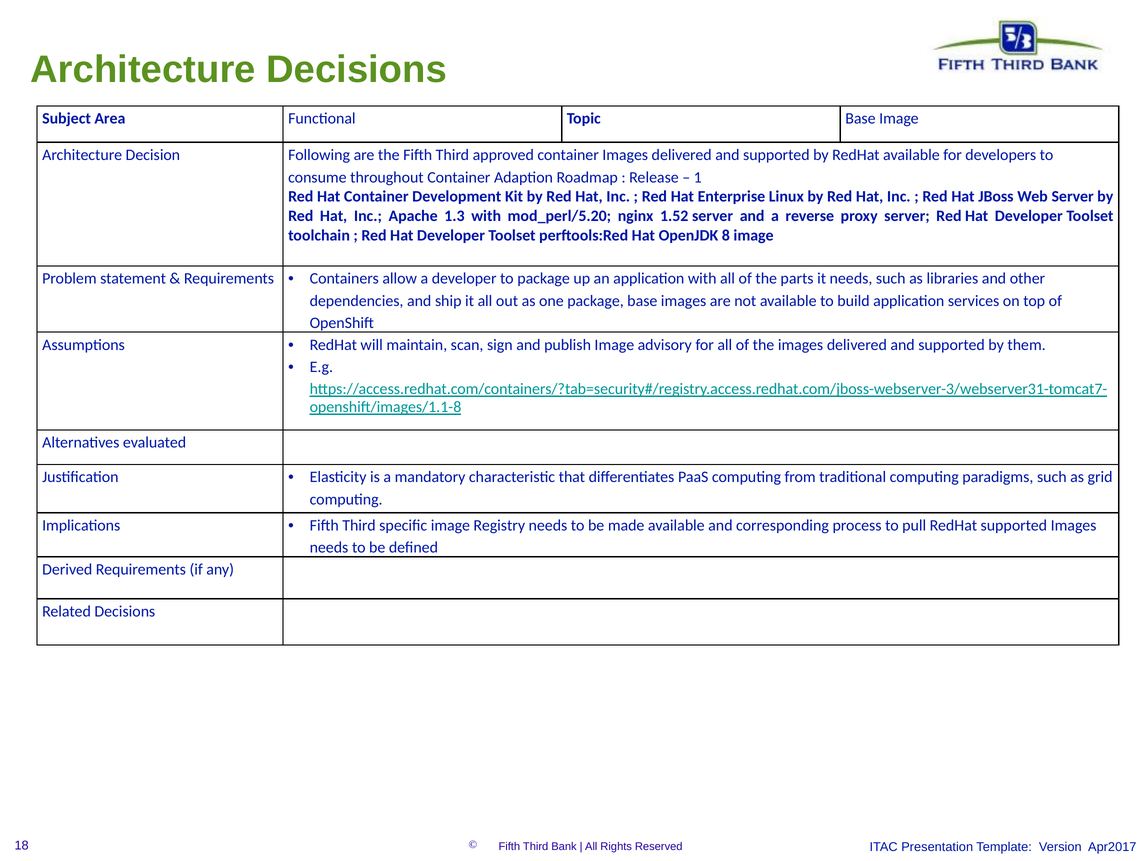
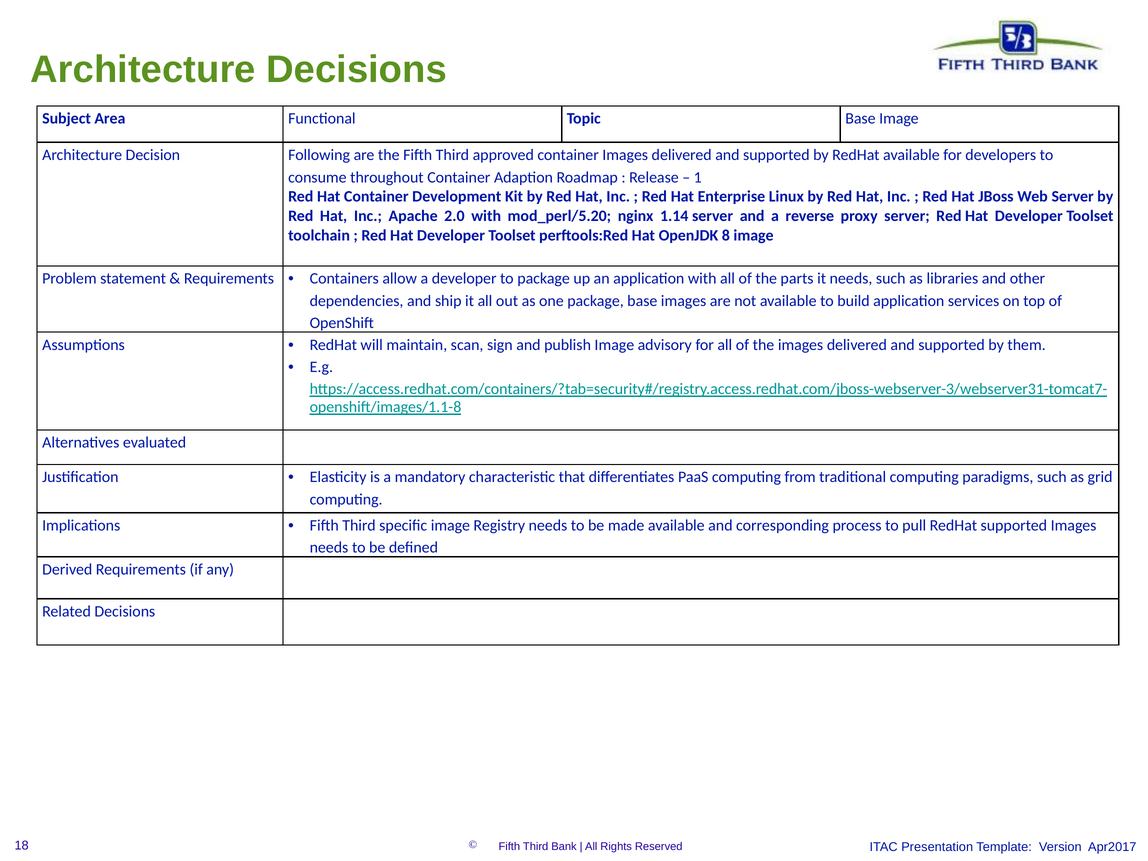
1.3: 1.3 -> 2.0 (454, 216)
1.52: 1.52 -> 1.14 (674, 216)
